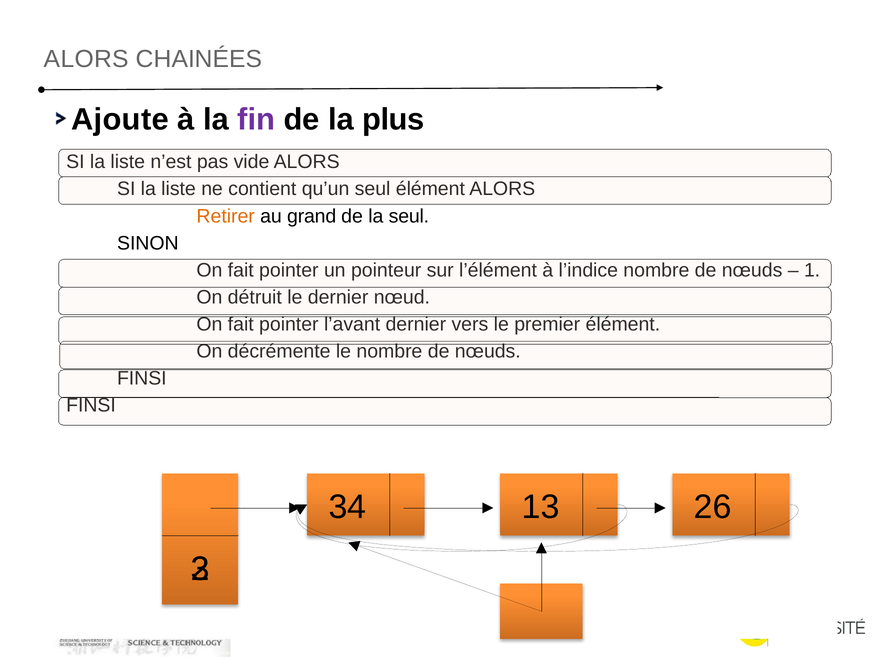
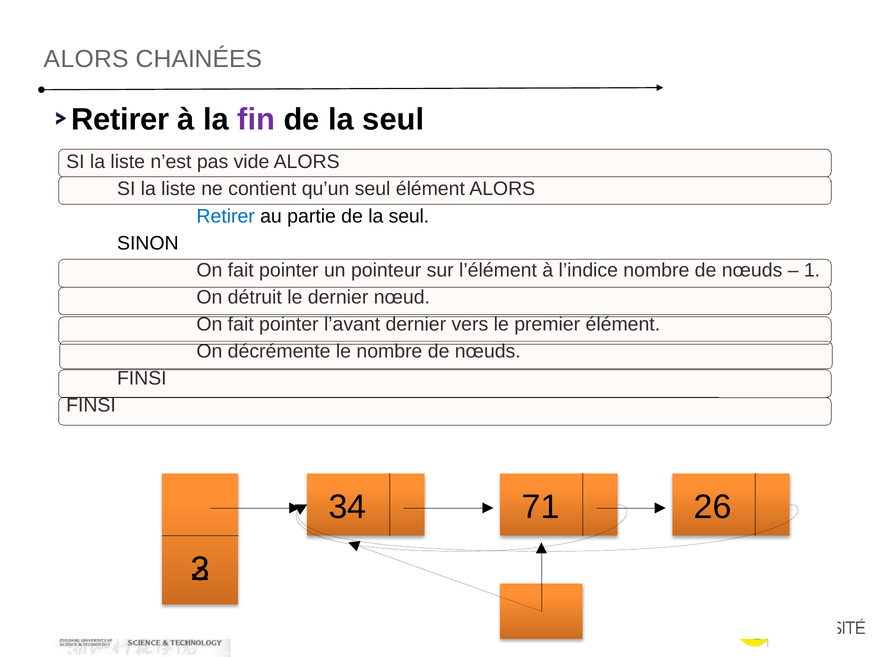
Ajoute: Ajoute -> Retirer (120, 120)
plus: plus -> seul (393, 120)
Retirer colour: orange -> blue (226, 216)
grand: grand -> partie (312, 216)
13: 13 -> 71 (541, 507)
